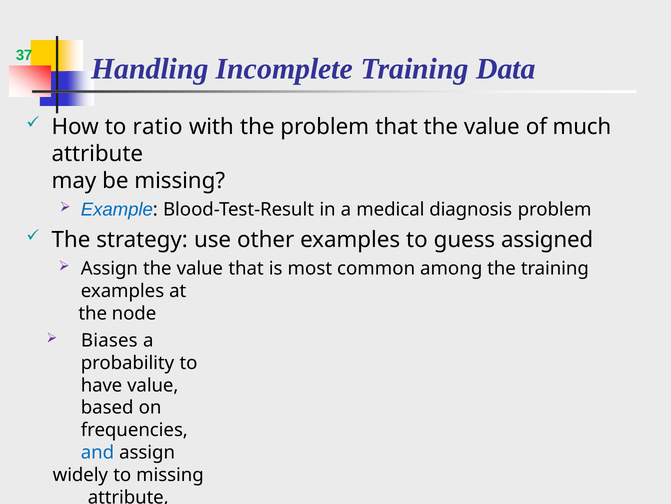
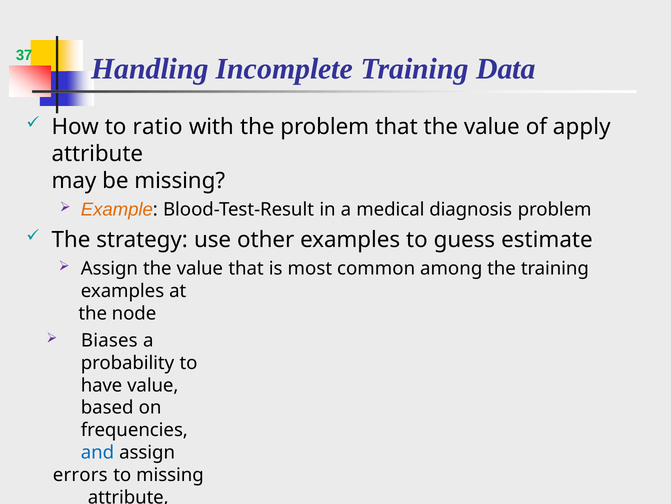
much: much -> apply (582, 127)
Example colour: blue -> orange (117, 209)
assigned: assigned -> estimate (547, 239)
widely: widely -> errors (80, 474)
